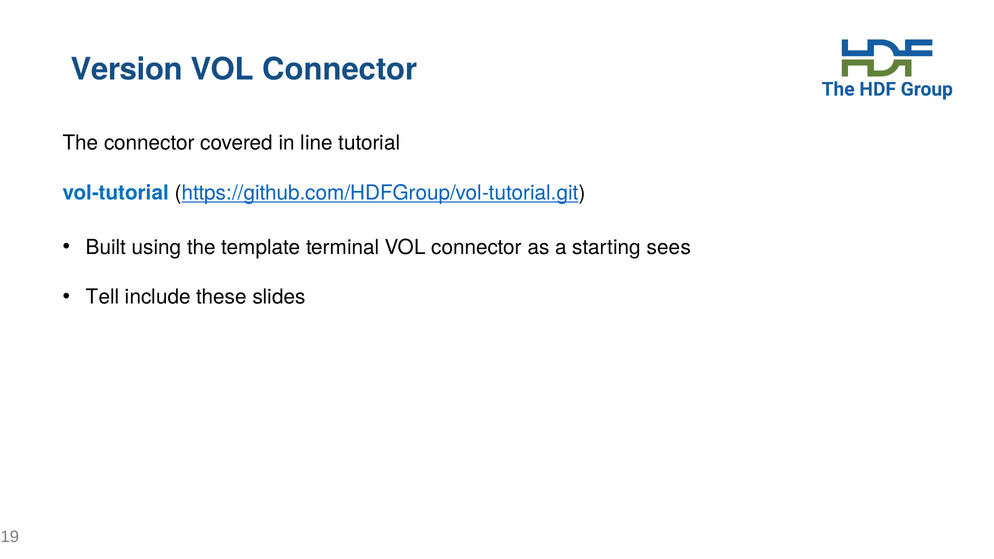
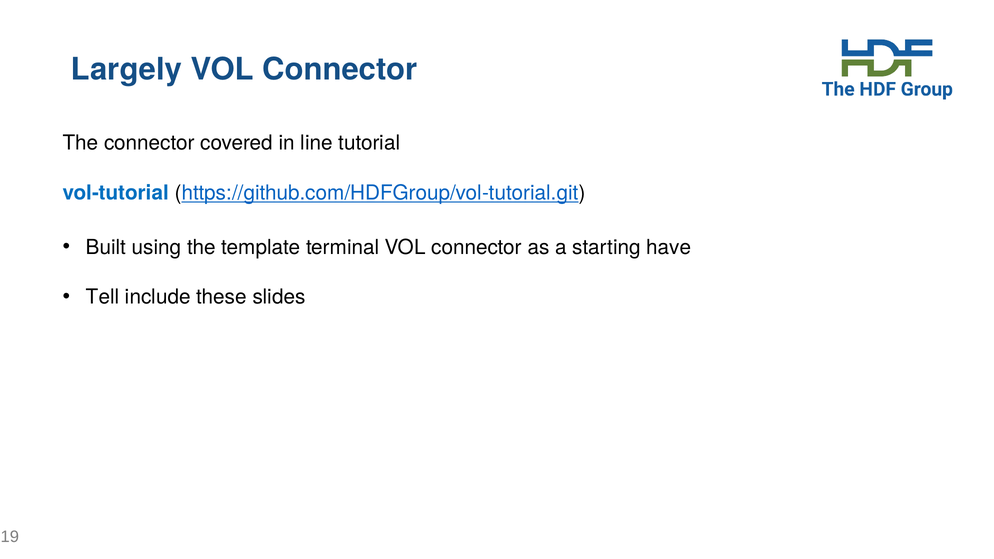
Version: Version -> Largely (127, 70)
sees: sees -> have (669, 247)
